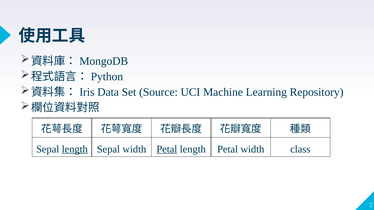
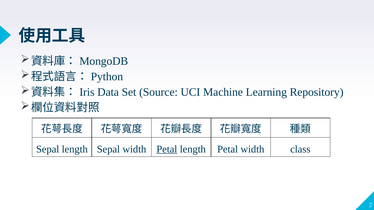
length underline: present -> none (75, 149)
